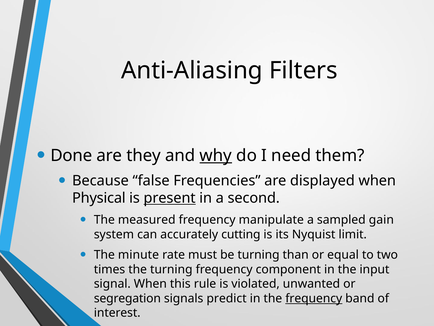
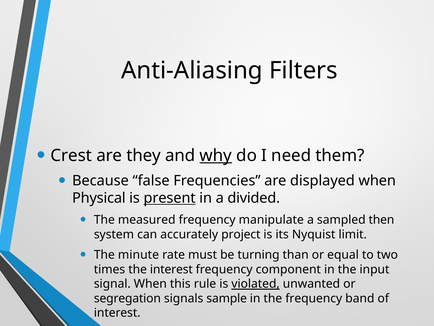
Done: Done -> Crest (71, 155)
second: second -> divided (254, 198)
gain: gain -> then (381, 220)
cutting: cutting -> project (241, 234)
the turning: turning -> interest (171, 269)
violated underline: none -> present (256, 284)
predict: predict -> sample (227, 298)
frequency underline: present -> none (314, 298)
